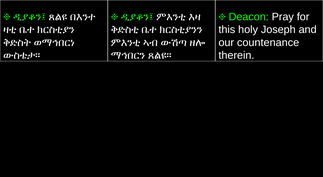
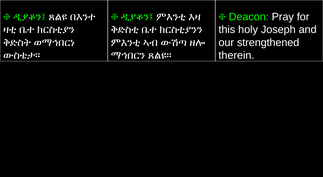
countenance: countenance -> strengthened (268, 43)
